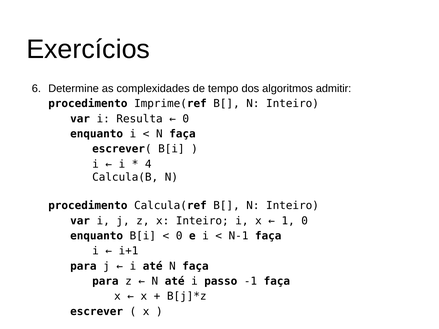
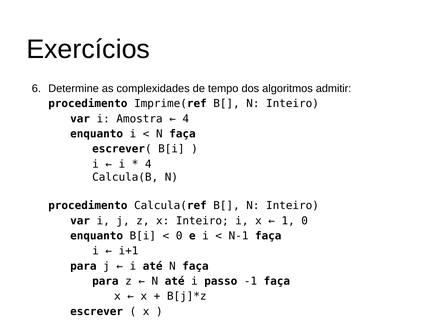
Resulta: Resulta -> Amostra (140, 119)
0: 0 -> 4 (186, 119)
